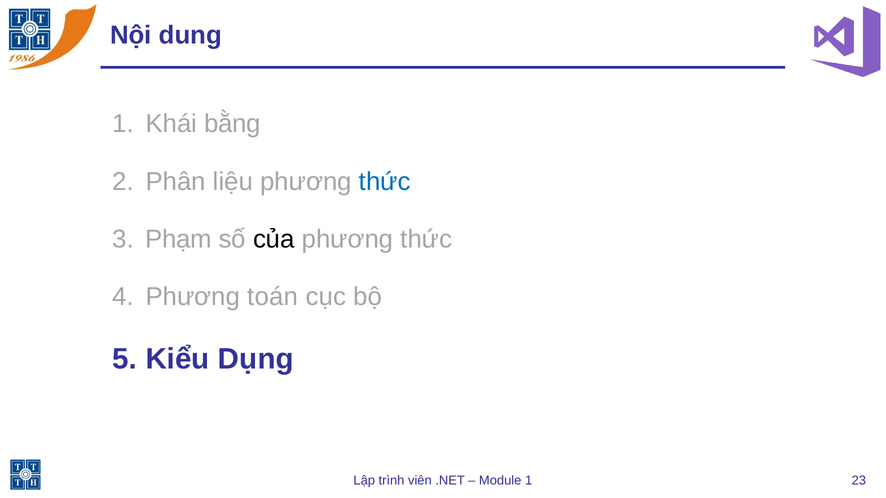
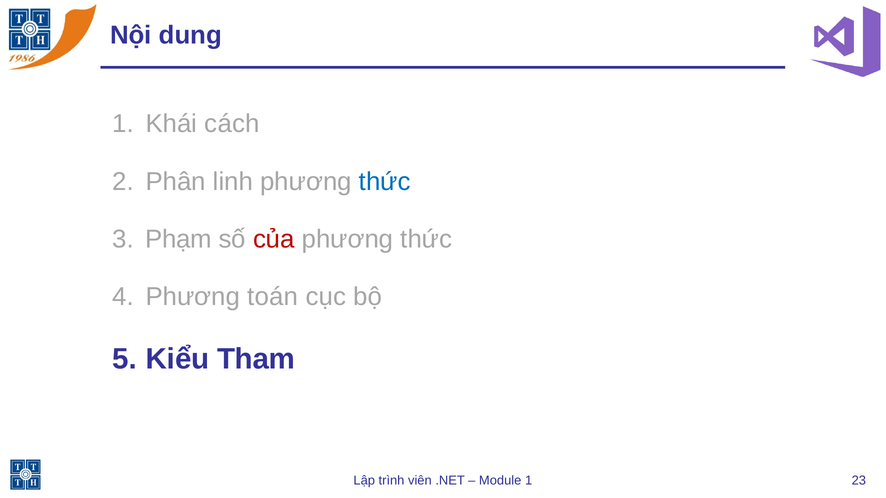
bằng: bằng -> cách (232, 124)
liệu: liệu -> linh (233, 182)
của colour: black -> red (274, 239)
Dụng: Dụng -> Tham (256, 359)
